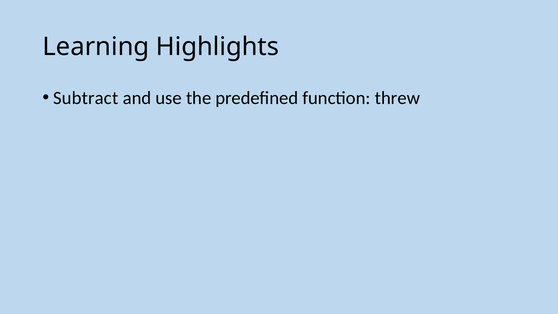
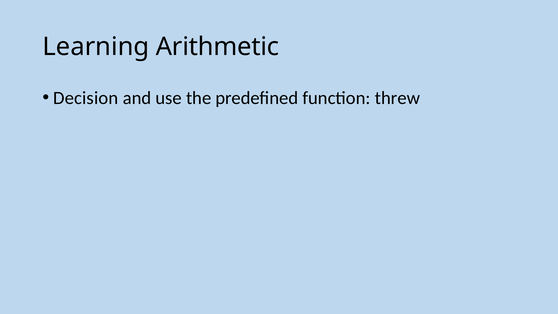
Highlights: Highlights -> Arithmetic (218, 47)
Subtract: Subtract -> Decision (86, 98)
